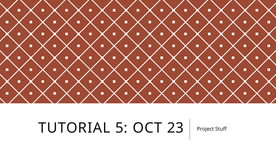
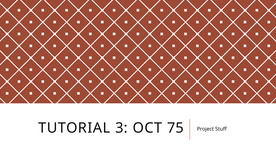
5: 5 -> 3 (121, 128)
23: 23 -> 75 (175, 128)
